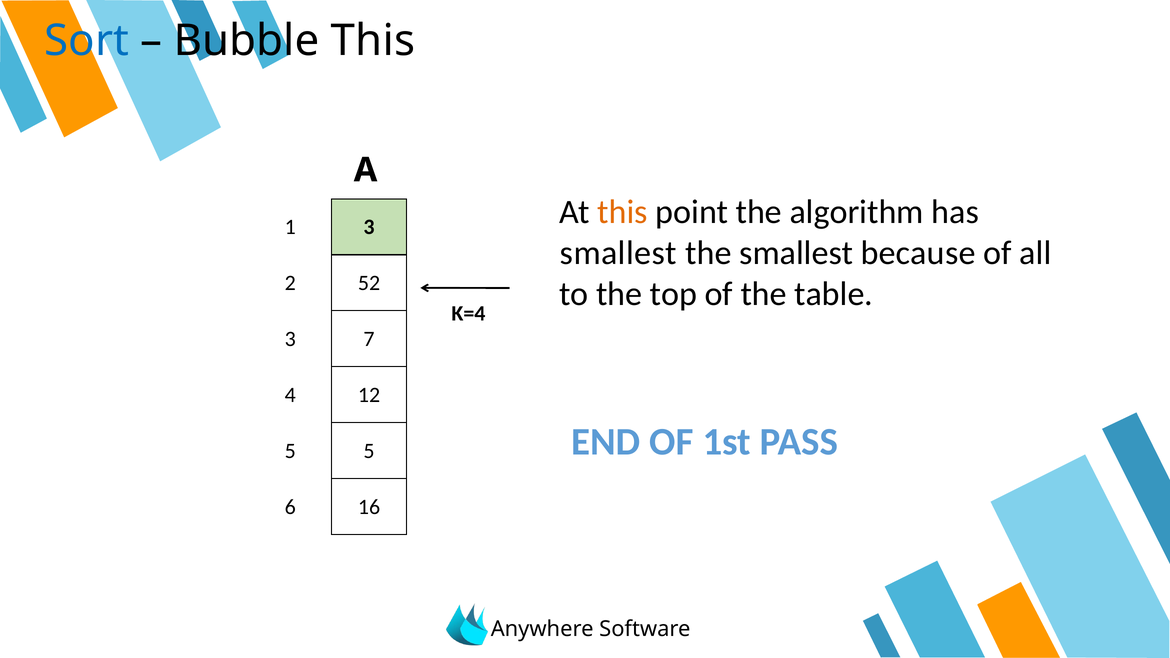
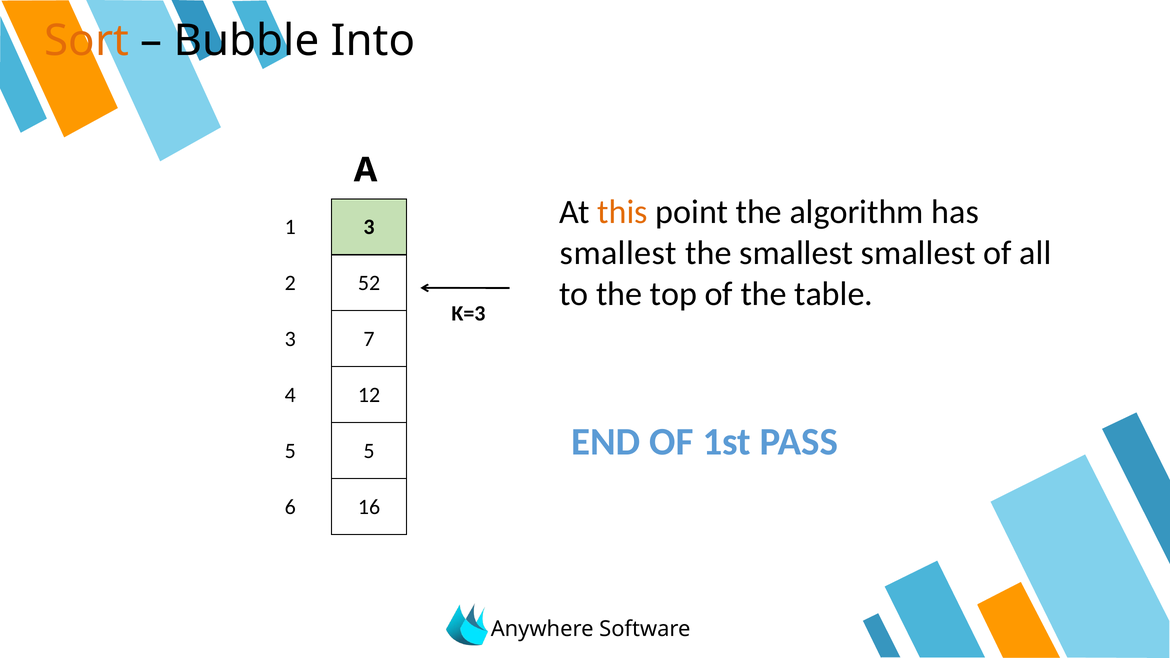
Sort colour: blue -> orange (87, 41)
Bubble This: This -> Into (373, 41)
smallest because: because -> smallest (918, 253)
Κ=4: Κ=4 -> Κ=3 (468, 314)
